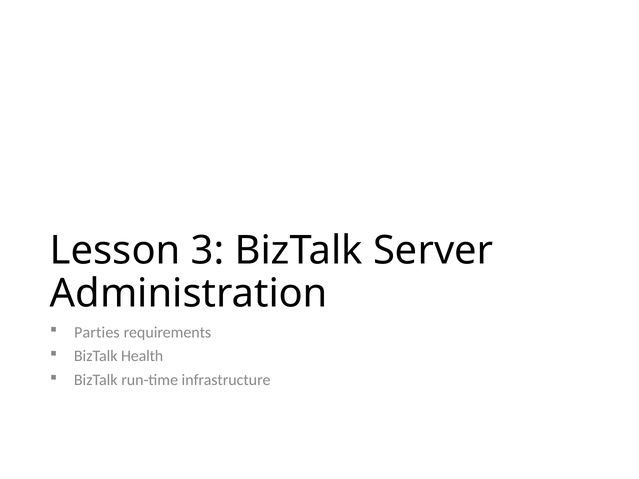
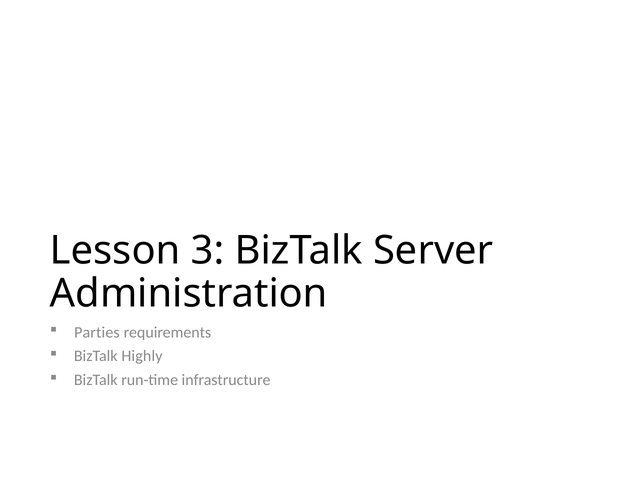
Health: Health -> Highly (142, 356)
